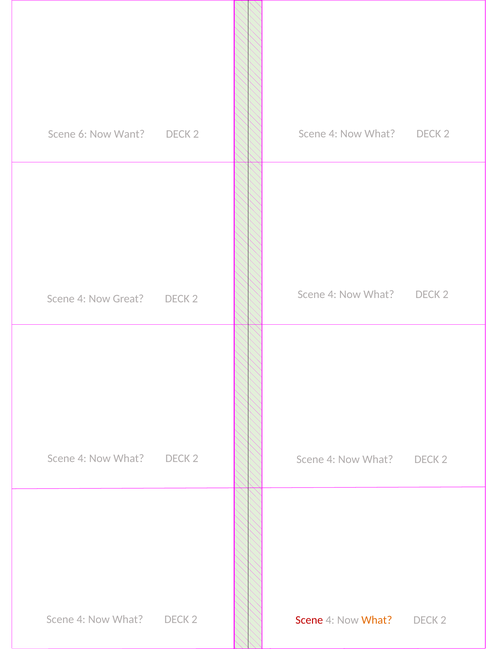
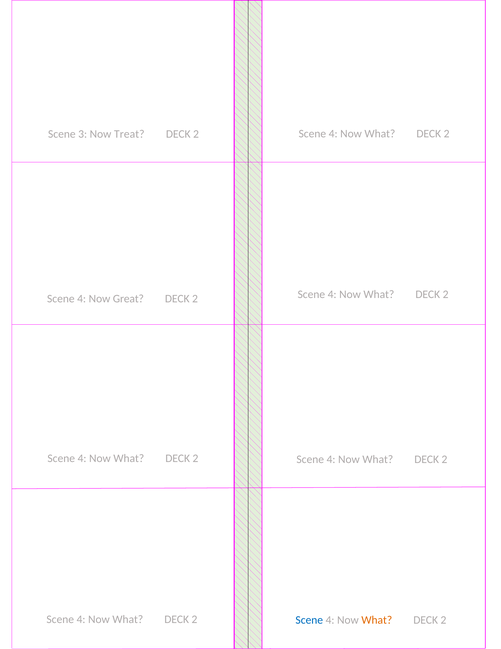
6: 6 -> 3 (83, 134)
Want: Want -> Treat (129, 134)
Scene colour: red -> blue (309, 620)
